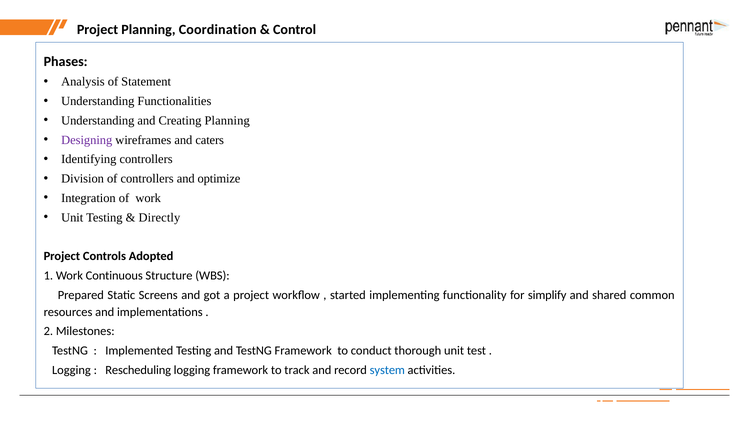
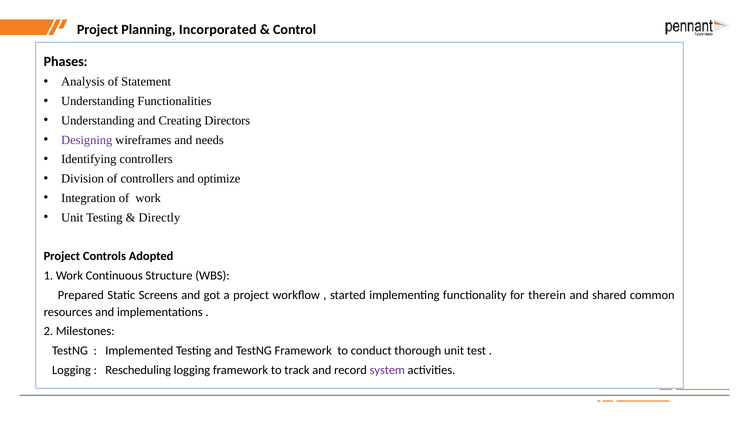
Coordination: Coordination -> Incorporated (218, 29)
Creating Planning: Planning -> Directors (227, 121)
caters: caters -> needs (210, 140)
simplify: simplify -> therein (547, 295)
system colour: blue -> purple (387, 371)
